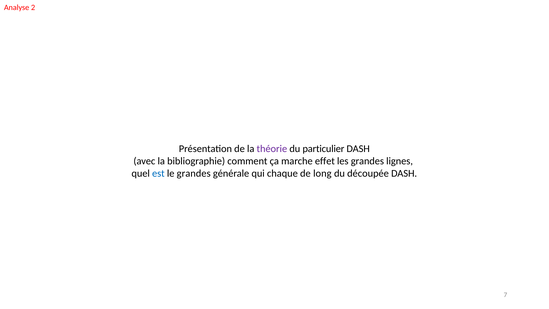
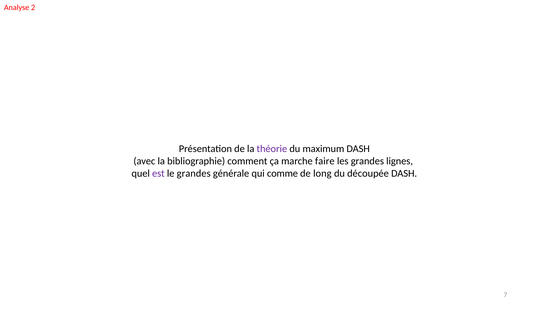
particulier: particulier -> maximum (323, 149)
effet: effet -> faire (325, 161)
est colour: blue -> purple (158, 173)
chaque: chaque -> comme (282, 173)
